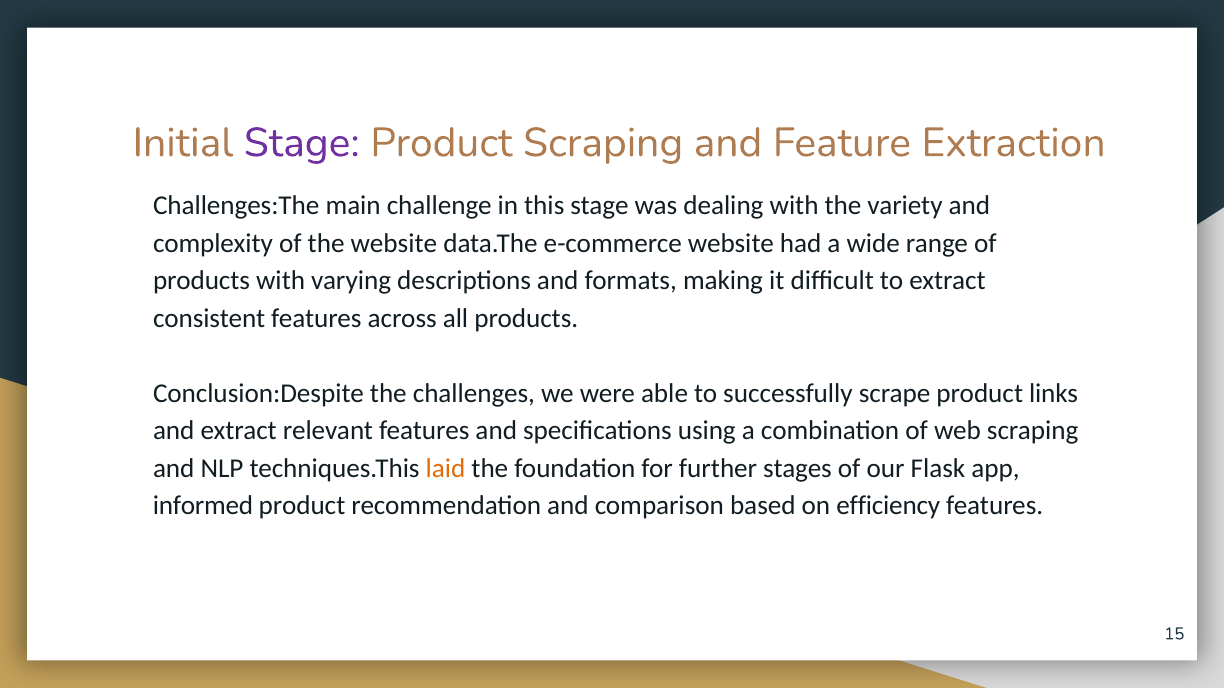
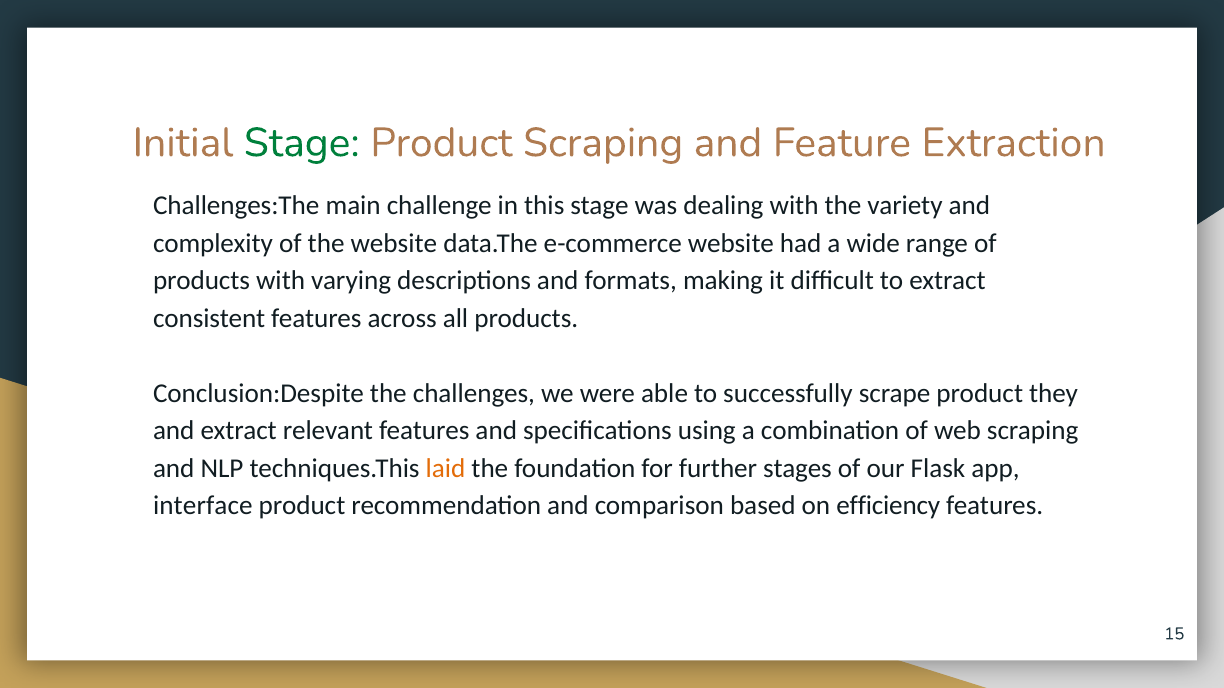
Stage colour: purple -> green (302, 143)
links: links -> they (1054, 394)
informed: informed -> interface (203, 506)
